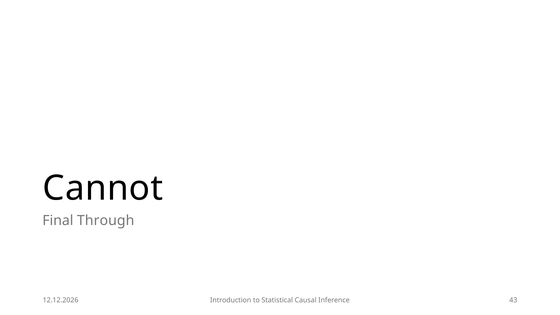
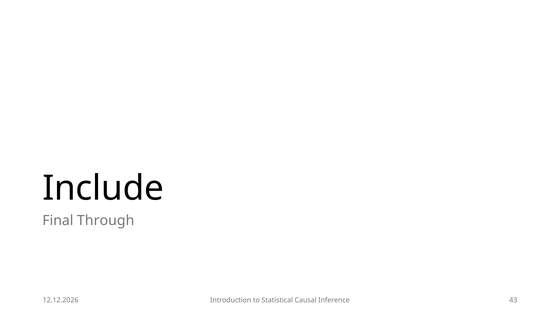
Cannot: Cannot -> Include (103, 188)
